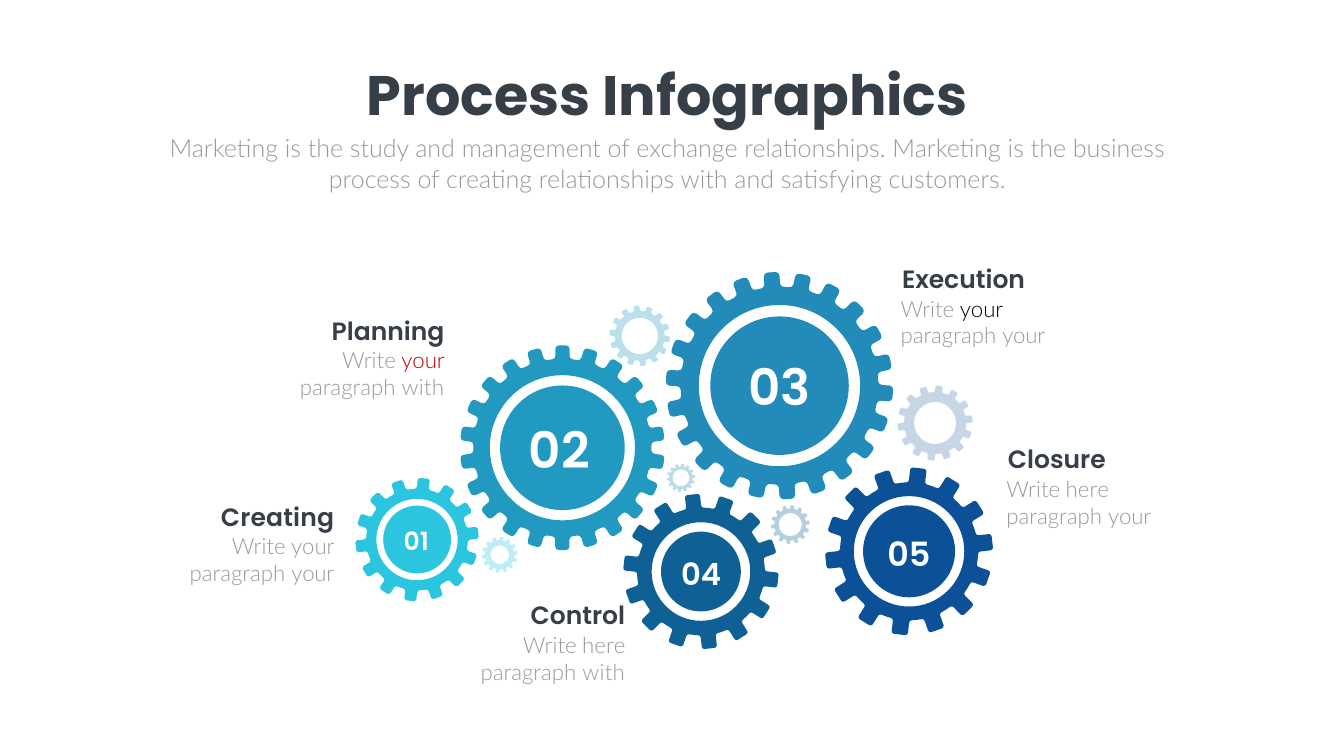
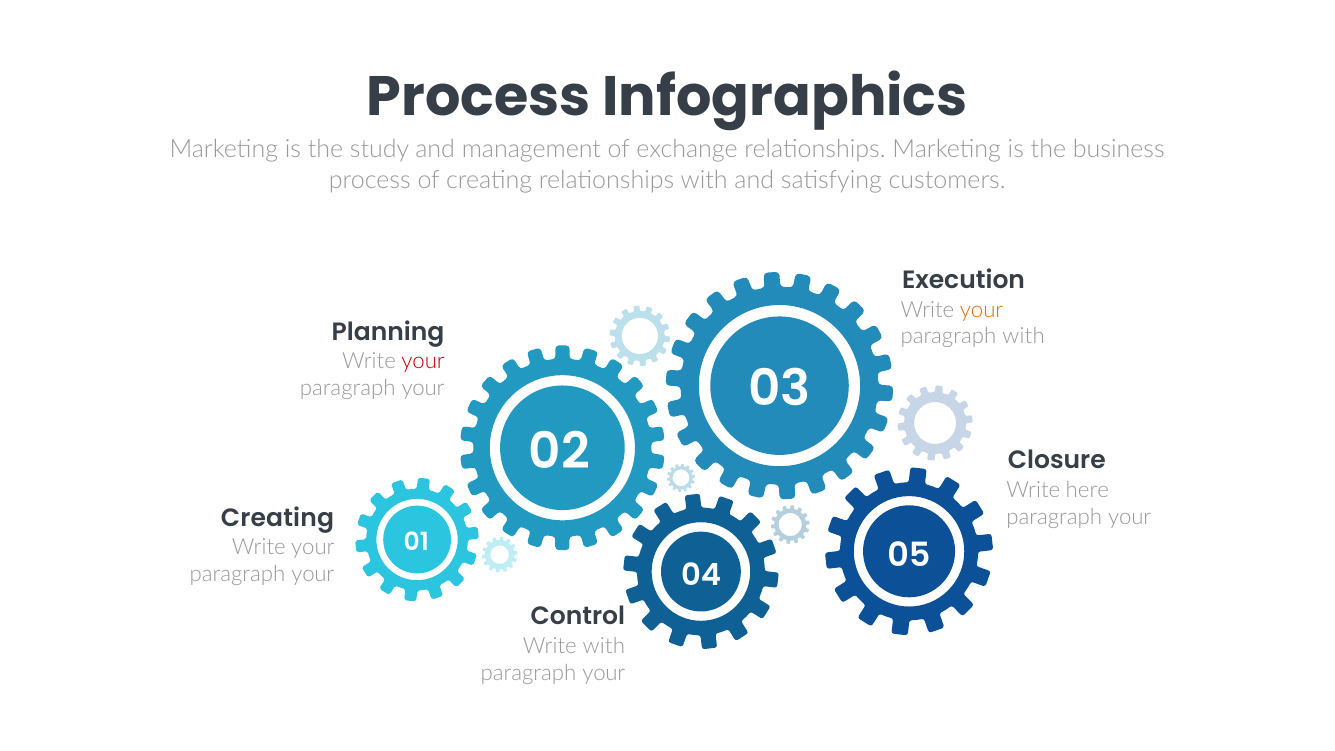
your colour: black -> orange (982, 310)
your: your -> with (1024, 337)
with: with -> your (423, 388)
here: here -> with (604, 646)
with: with -> your (604, 673)
